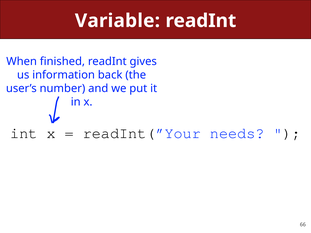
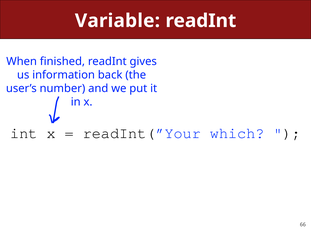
needs: needs -> which (237, 133)
